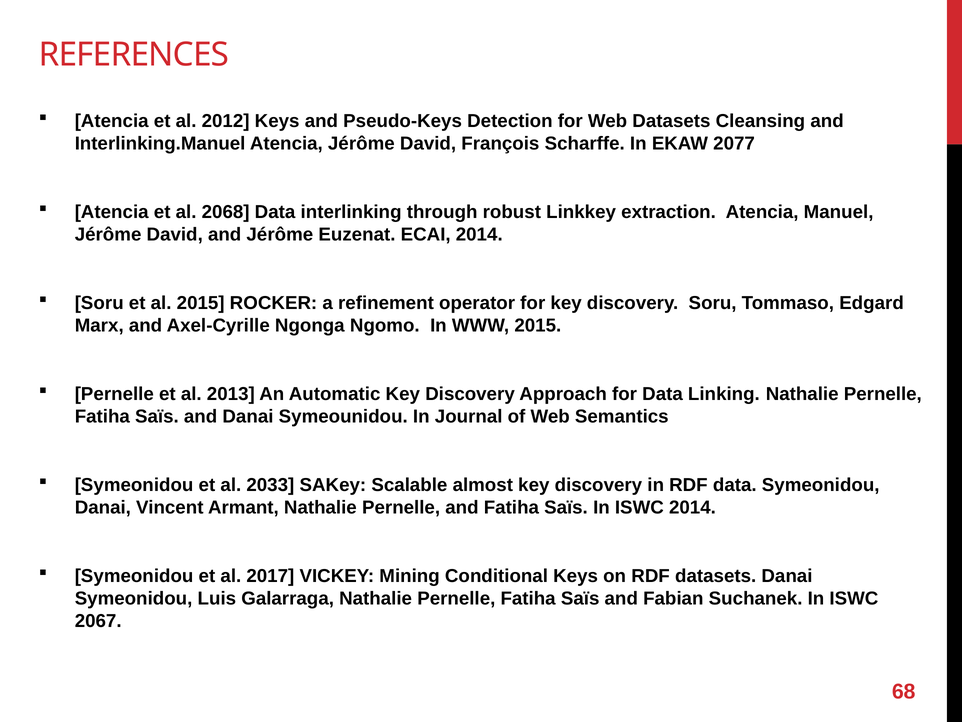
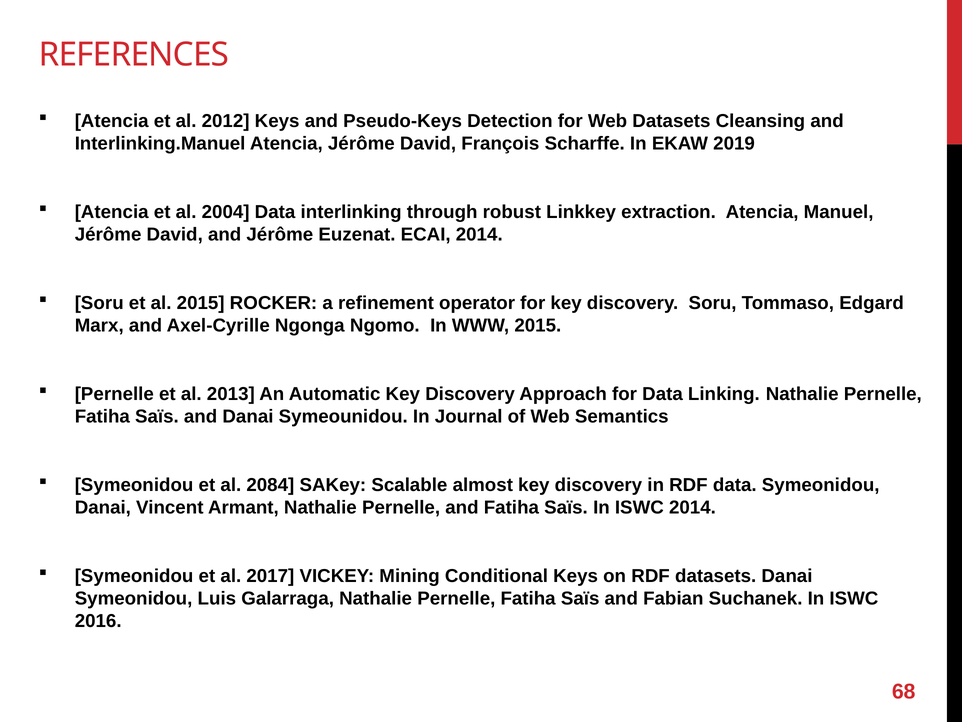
2077: 2077 -> 2019 (734, 143)
2068: 2068 -> 2004 (226, 212)
2033: 2033 -> 2084 (270, 485)
2067: 2067 -> 2016 (98, 620)
